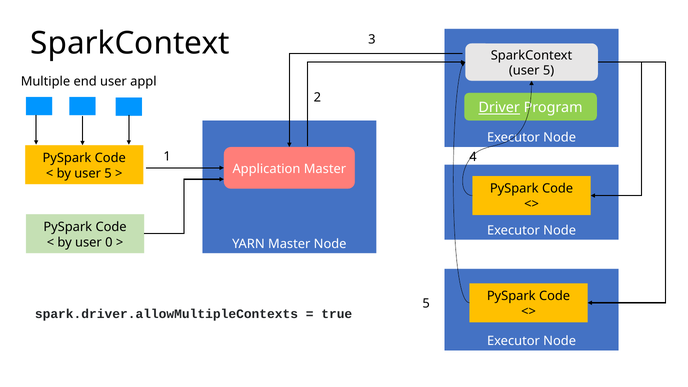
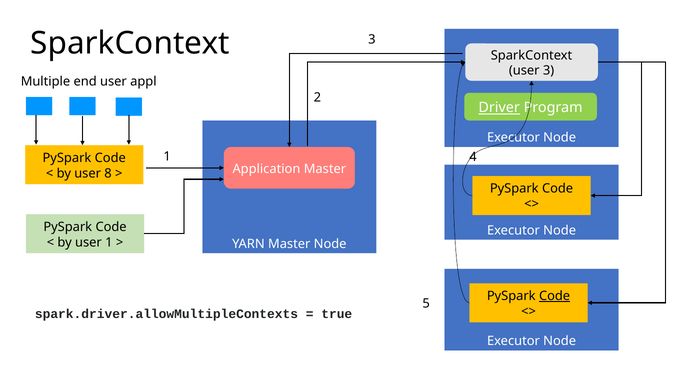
5: 5 -> 3 (549, 71)
by user 5: 5 -> 8 (108, 173)
user 0: 0 -> 1 (109, 242)
Code underline: none -> present (555, 296)
